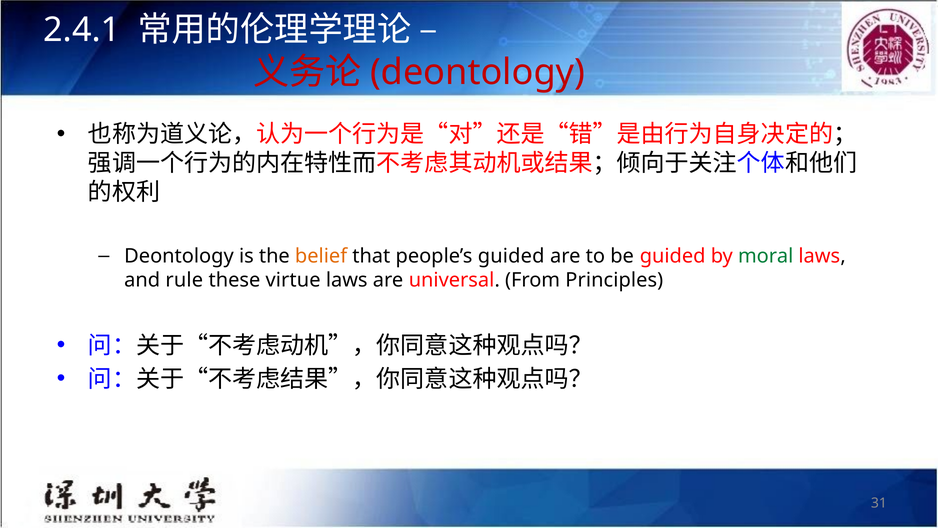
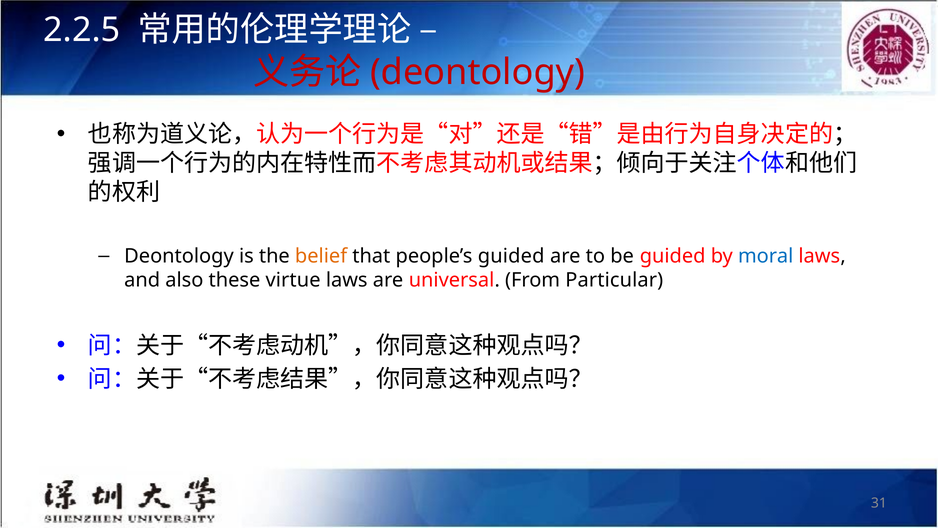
2.4.1: 2.4.1 -> 2.2.5 (82, 30)
moral colour: green -> blue (766, 256)
rule: rule -> also (184, 280)
Principles: Principles -> Particular (614, 280)
